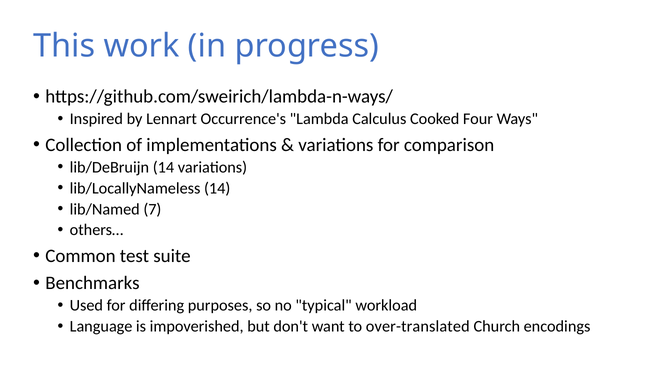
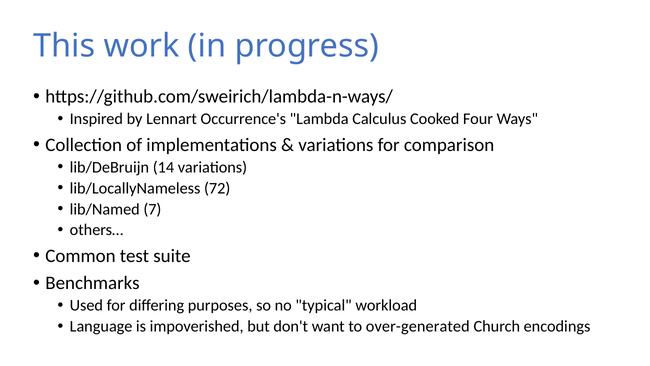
lib/LocallyNameless 14: 14 -> 72 (217, 188)
over-translated: over-translated -> over-generated (418, 326)
